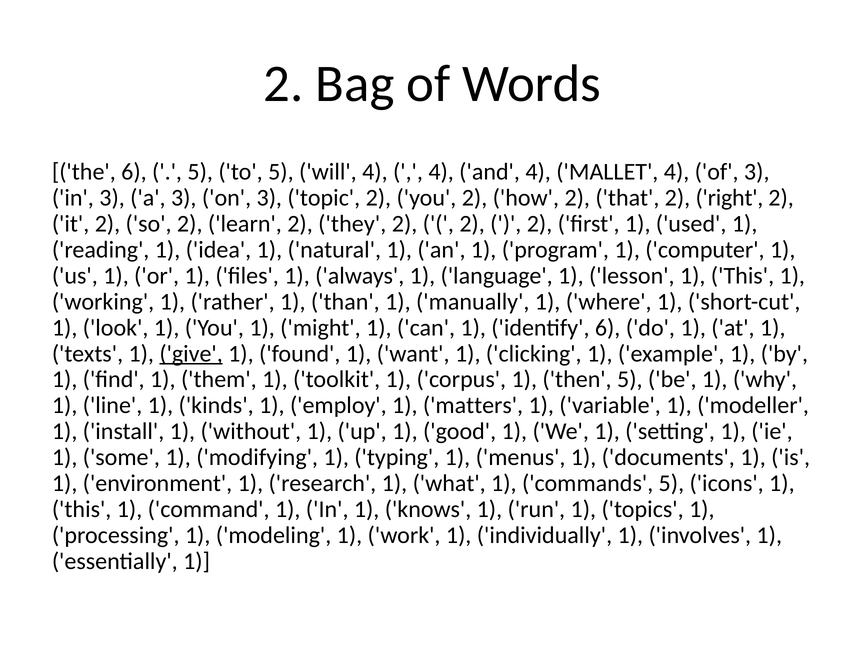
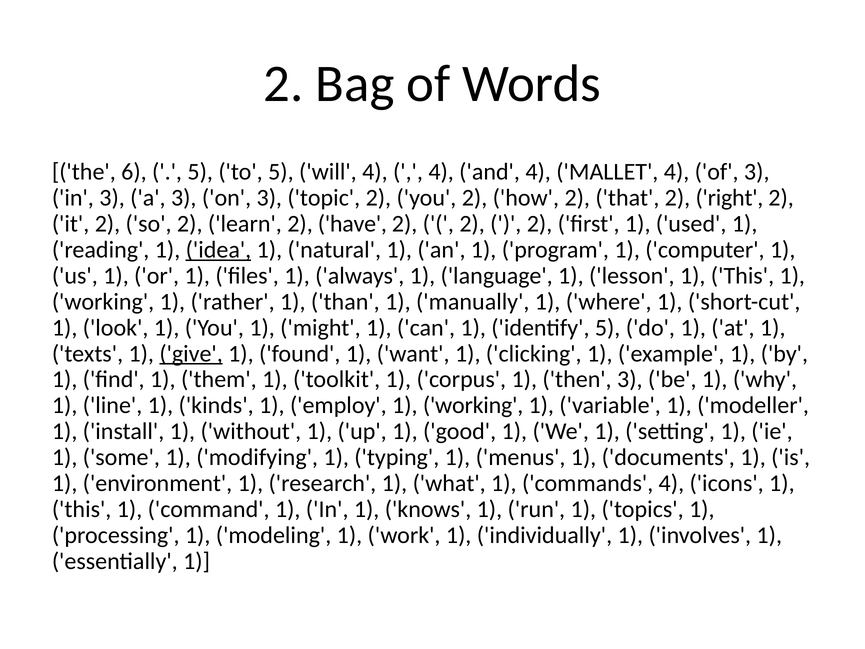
they: they -> have (352, 224)
idea underline: none -> present (218, 250)
identify 6: 6 -> 5 (608, 328)
then 5: 5 -> 3 (630, 379)
employ 1 matters: matters -> working (473, 405)
commands 5: 5 -> 4 (671, 483)
